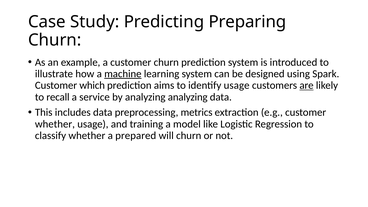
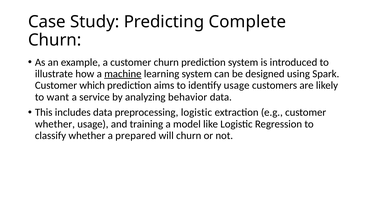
Preparing: Preparing -> Complete (247, 22)
are underline: present -> none (307, 85)
recall: recall -> want (58, 97)
analyzing analyzing: analyzing -> behavior (188, 97)
preprocessing metrics: metrics -> logistic (196, 112)
